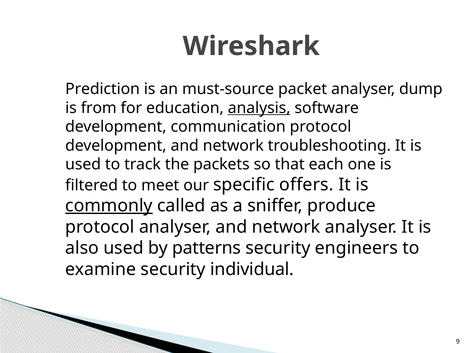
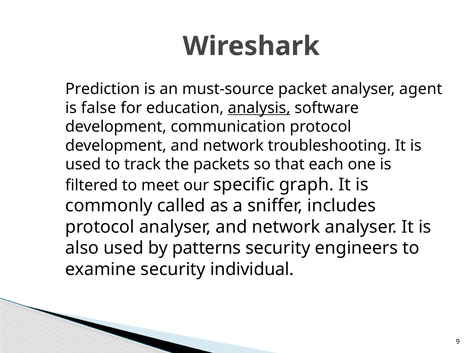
dump: dump -> agent (421, 89)
from: from -> false (99, 108)
offers: offers -> graph (306, 185)
commonly underline: present -> none (109, 206)
produce: produce -> includes (342, 206)
